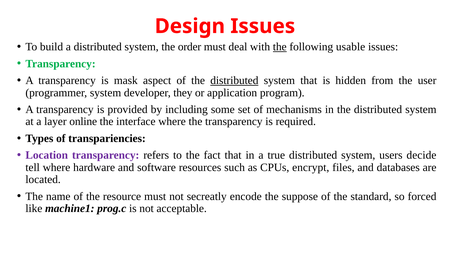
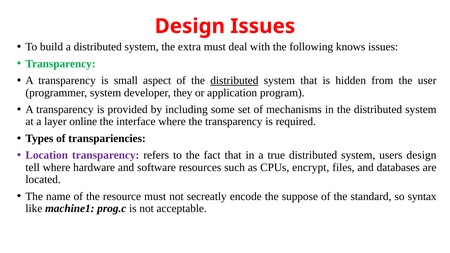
order: order -> extra (189, 47)
the underline: present -> none (280, 47)
usable: usable -> knows (351, 47)
mask: mask -> small (126, 81)
users decide: decide -> design (421, 155)
forced: forced -> syntax (422, 196)
